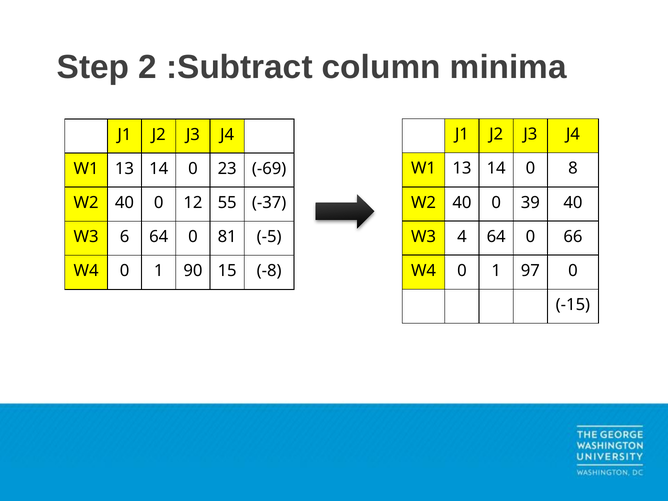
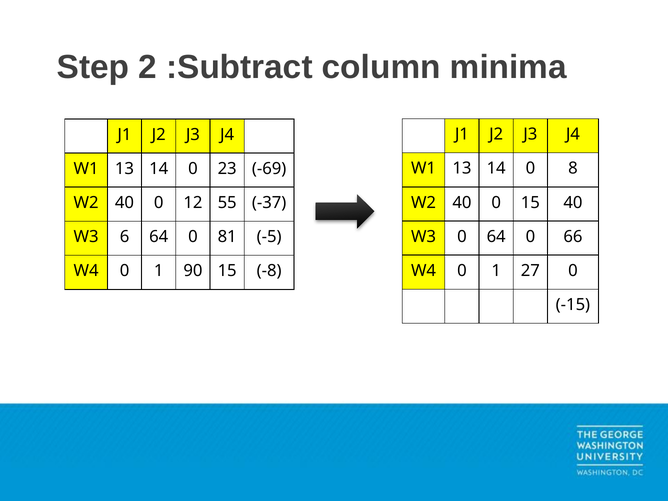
0 39: 39 -> 15 (530, 203)
W3 4: 4 -> 0 (462, 237)
97: 97 -> 27 (530, 271)
